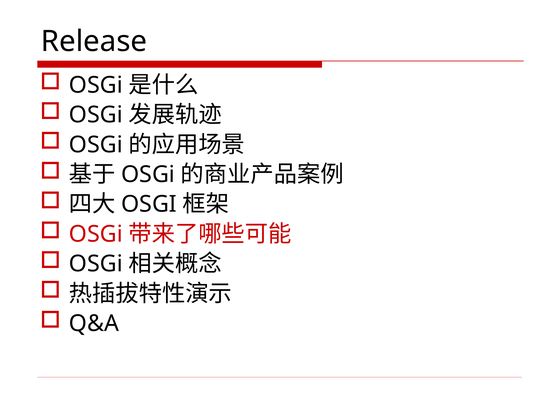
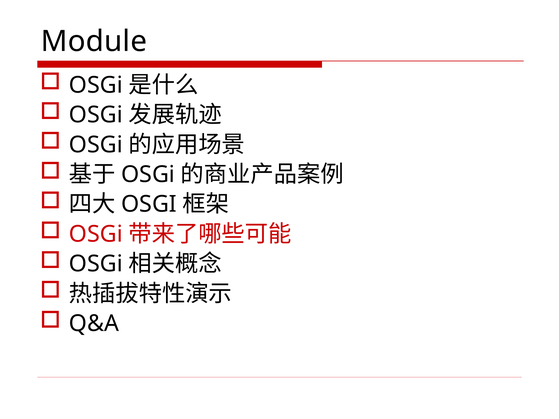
Release: Release -> Module (94, 42)
